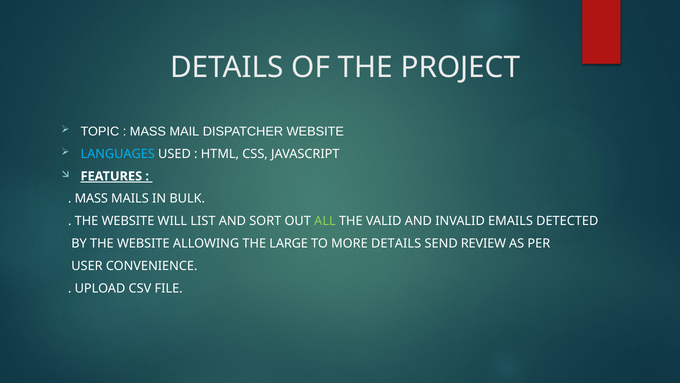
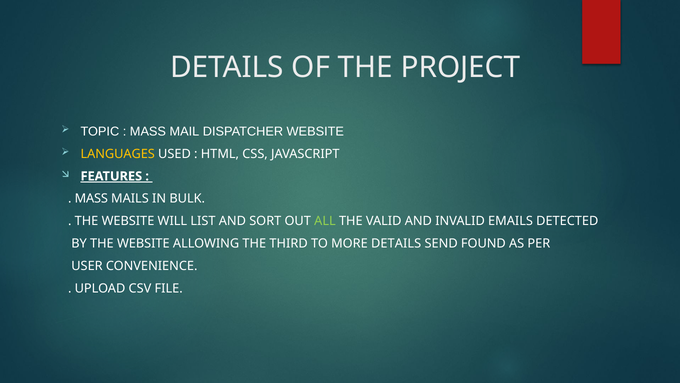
LANGUAGES colour: light blue -> yellow (118, 154)
LARGE: LARGE -> THIRD (289, 243)
REVIEW: REVIEW -> FOUND (483, 243)
